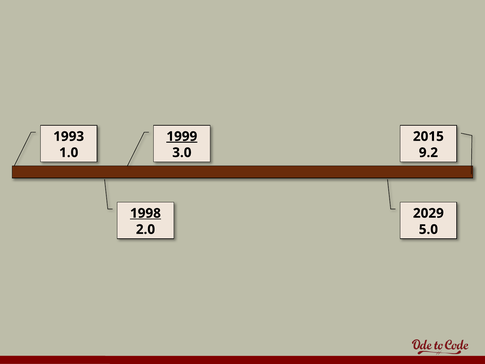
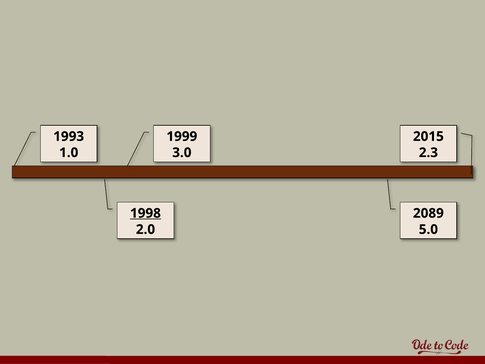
1999 underline: present -> none (182, 136)
9.2: 9.2 -> 2.3 (428, 153)
2029: 2029 -> 2089 (428, 213)
